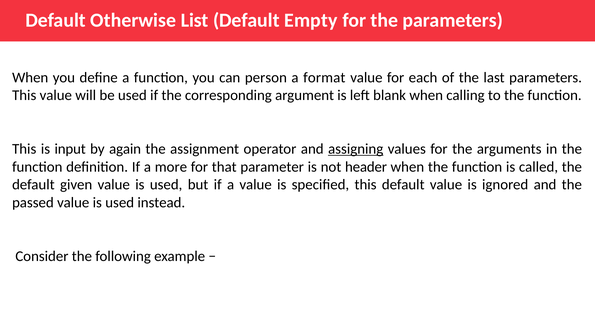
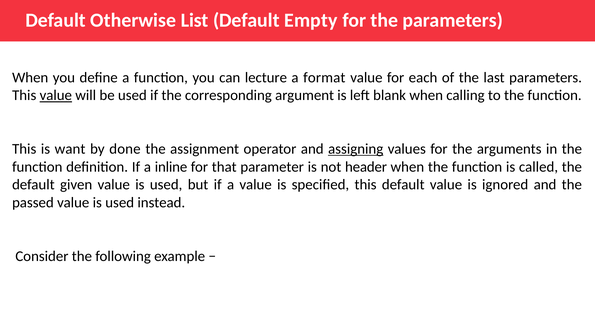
person: person -> lecture (266, 77)
value underline: none -> present (56, 95)
input: input -> want (70, 149)
again: again -> done (125, 149)
more: more -> inline (171, 167)
